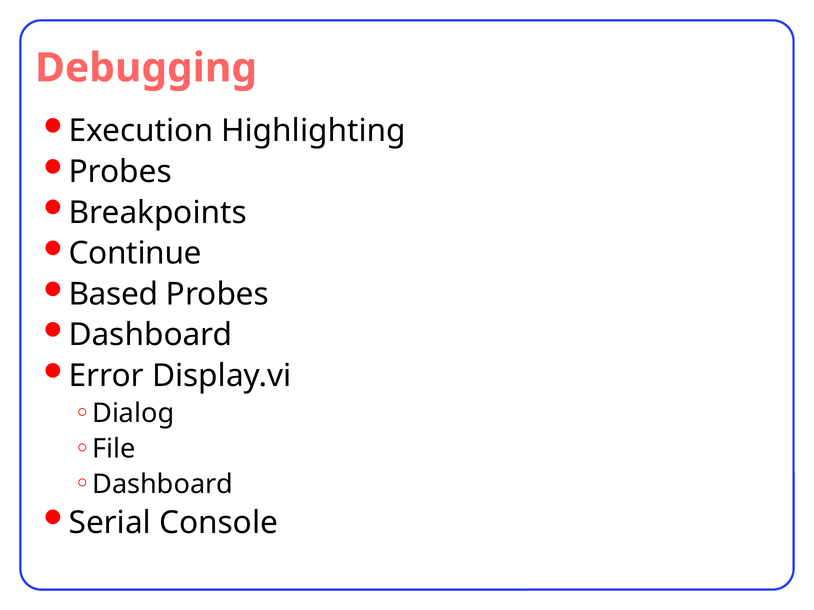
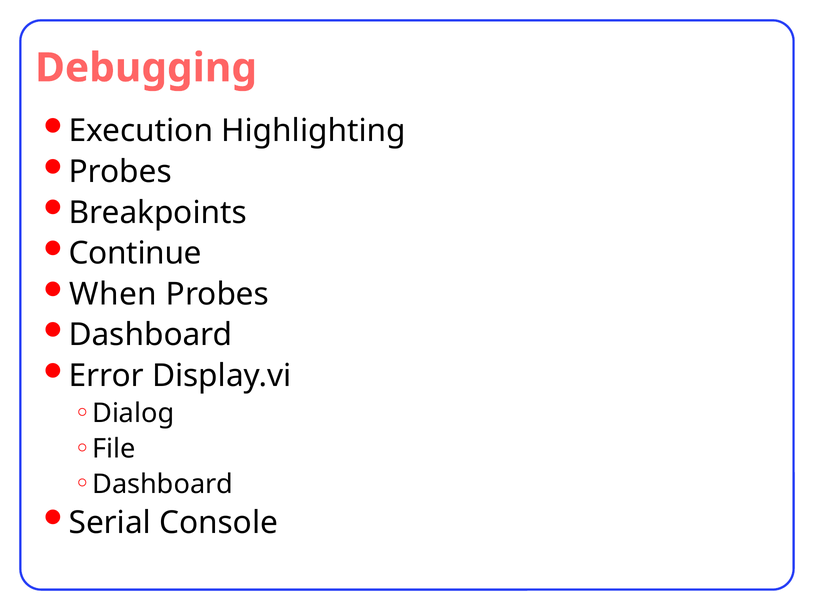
Based: Based -> When (113, 294)
